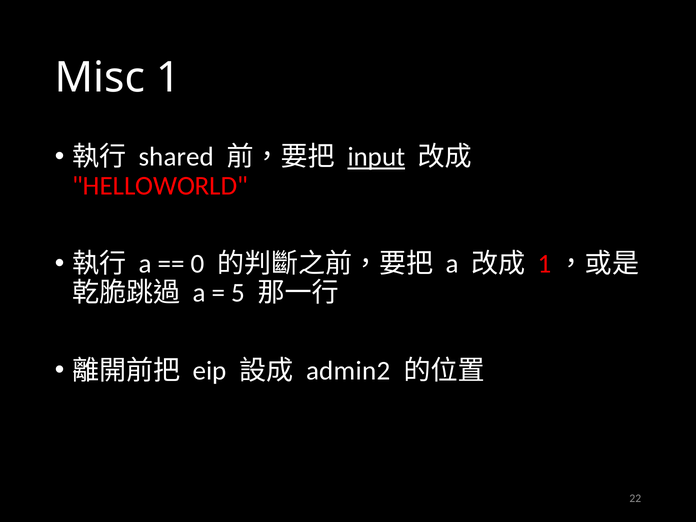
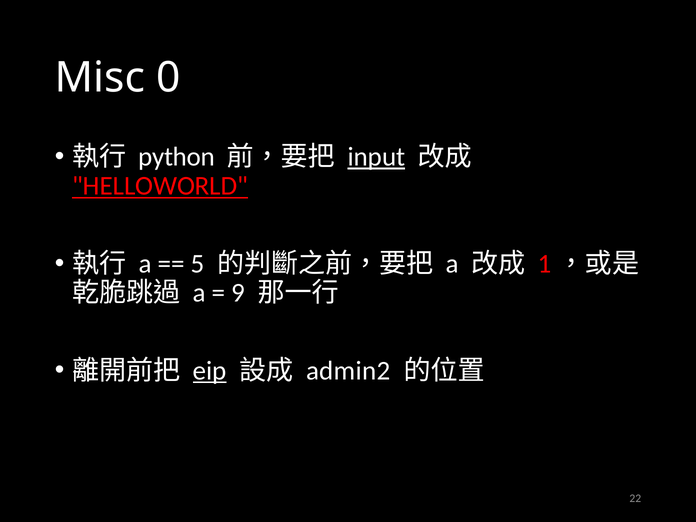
1: 1 -> 0 (168, 78)
shared: shared -> python (177, 157)
HELLOWORLD underline: none -> present (160, 186)
0: 0 -> 5 (198, 264)
5: 5 -> 9 (238, 293)
eip underline: none -> present (210, 371)
